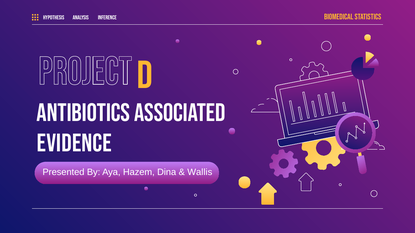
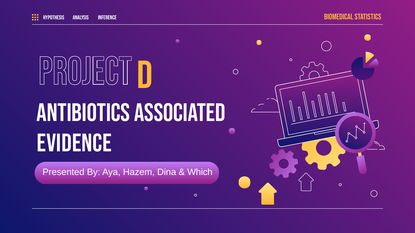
Wallis: Wallis -> Which (200, 173)
